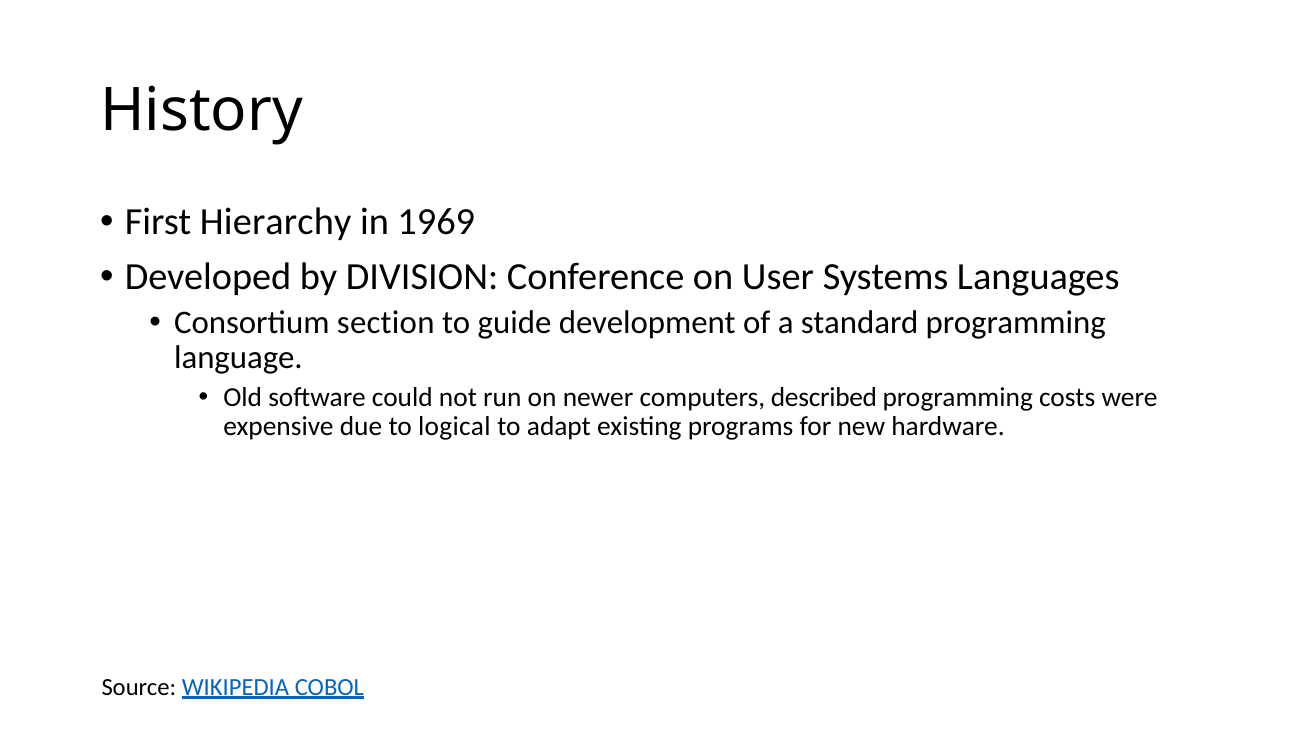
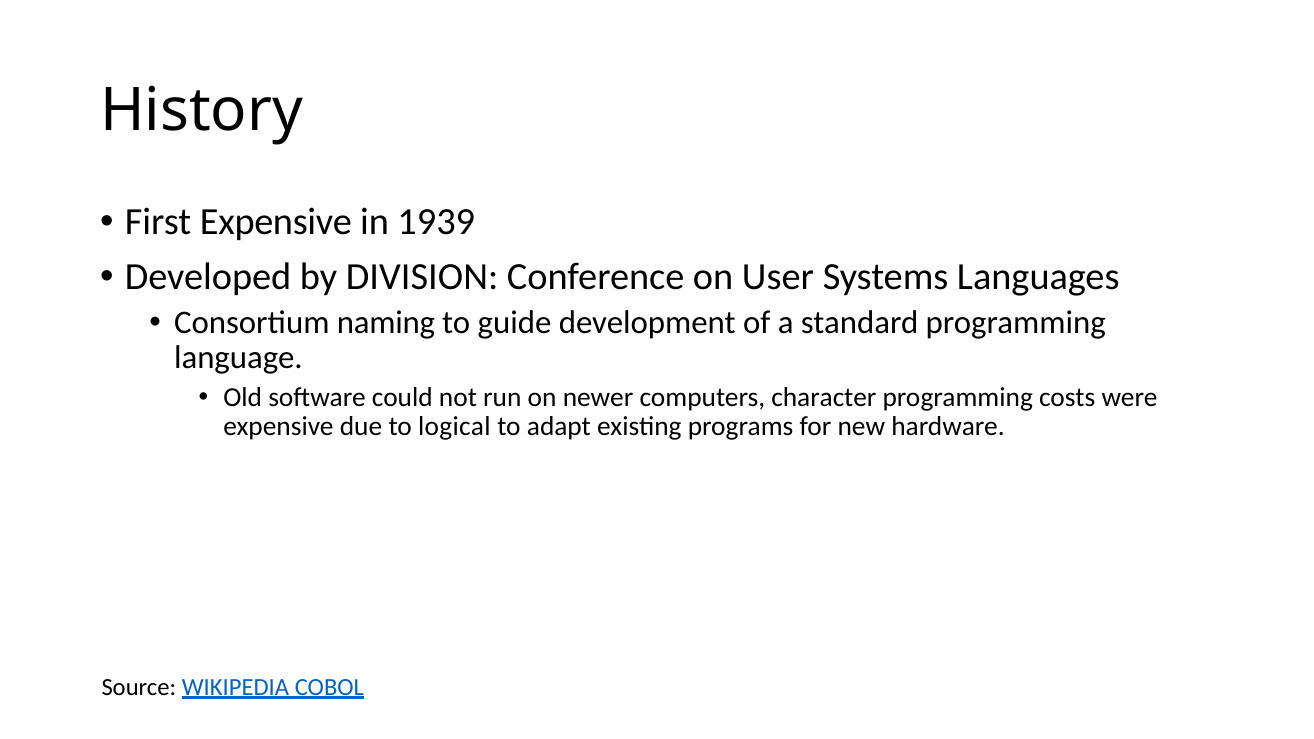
First Hierarchy: Hierarchy -> Expensive (276, 222)
1969: 1969 -> 1939 (436, 222)
section: section -> naming (386, 323)
described: described -> character (824, 397)
